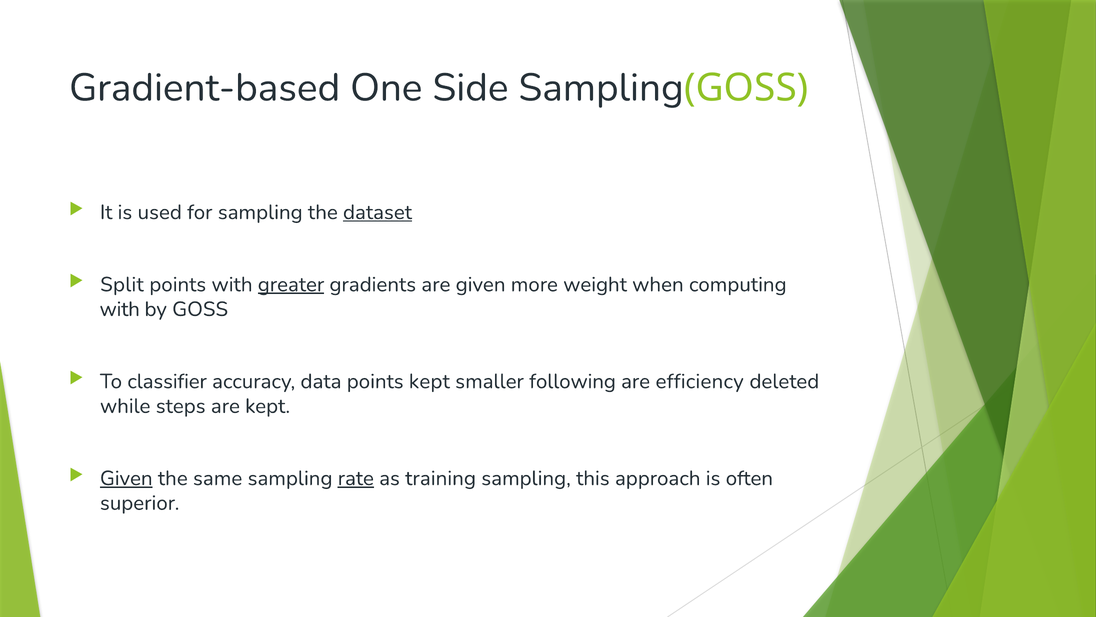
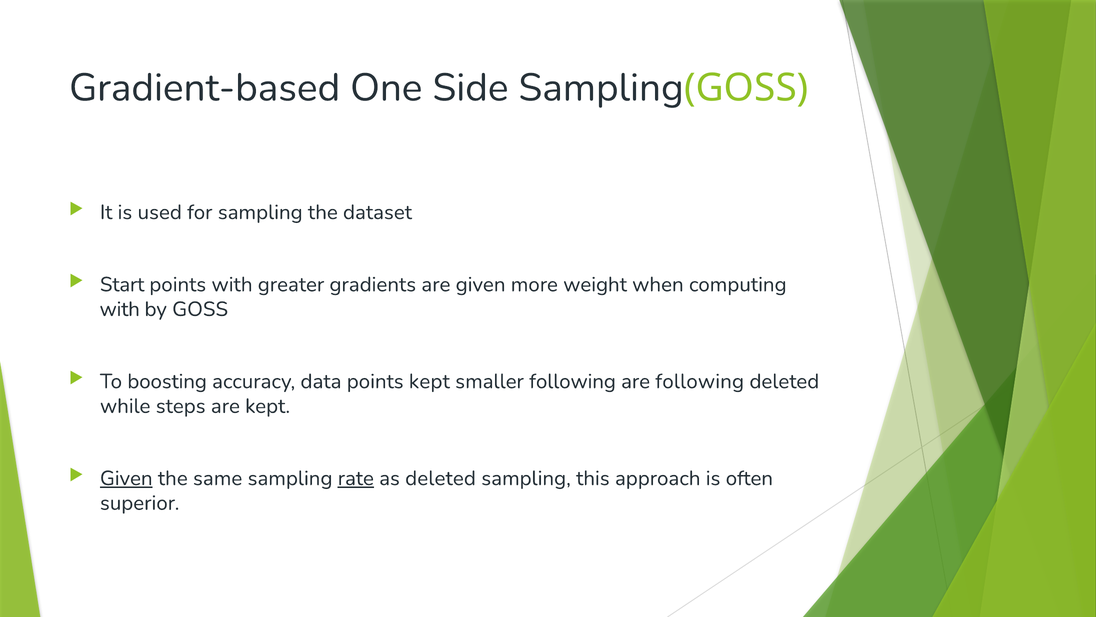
dataset underline: present -> none (377, 212)
Split: Split -> Start (122, 284)
greater underline: present -> none (291, 284)
classifier: classifier -> boosting (167, 381)
are efficiency: efficiency -> following (700, 381)
as training: training -> deleted (441, 478)
